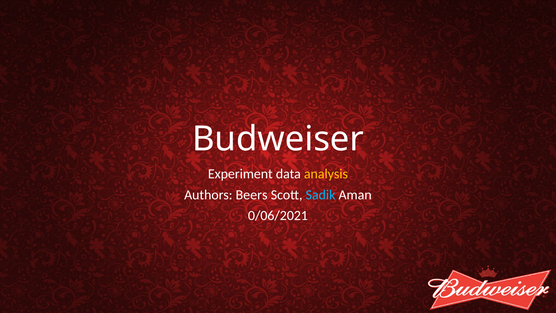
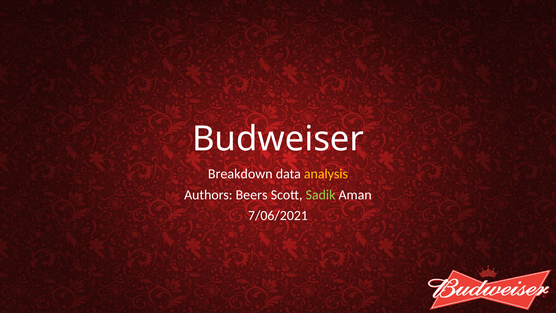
Experiment: Experiment -> Breakdown (240, 174)
Sadik colour: light blue -> light green (321, 195)
0/06/2021: 0/06/2021 -> 7/06/2021 (278, 215)
